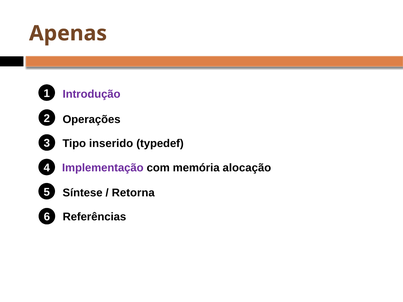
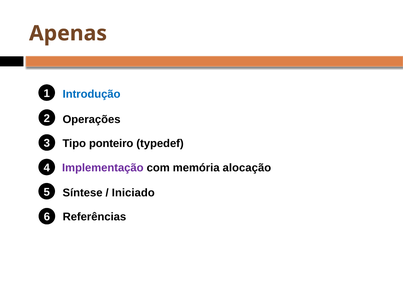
Introdução colour: purple -> blue (92, 94)
inserido: inserido -> ponteiro (111, 144)
Retorna: Retorna -> Iniciado (133, 193)
